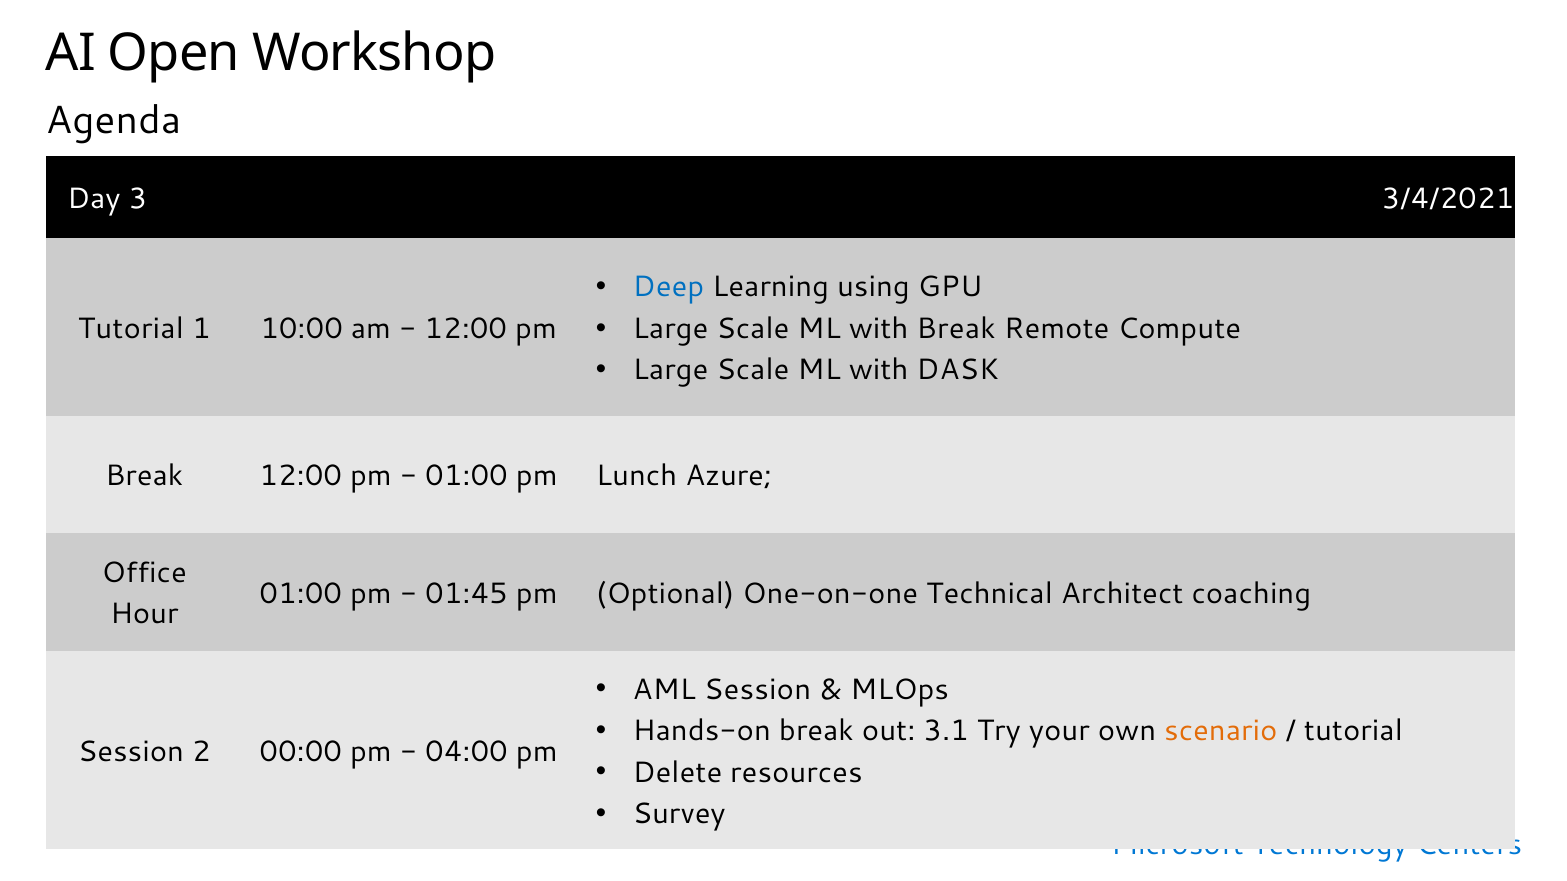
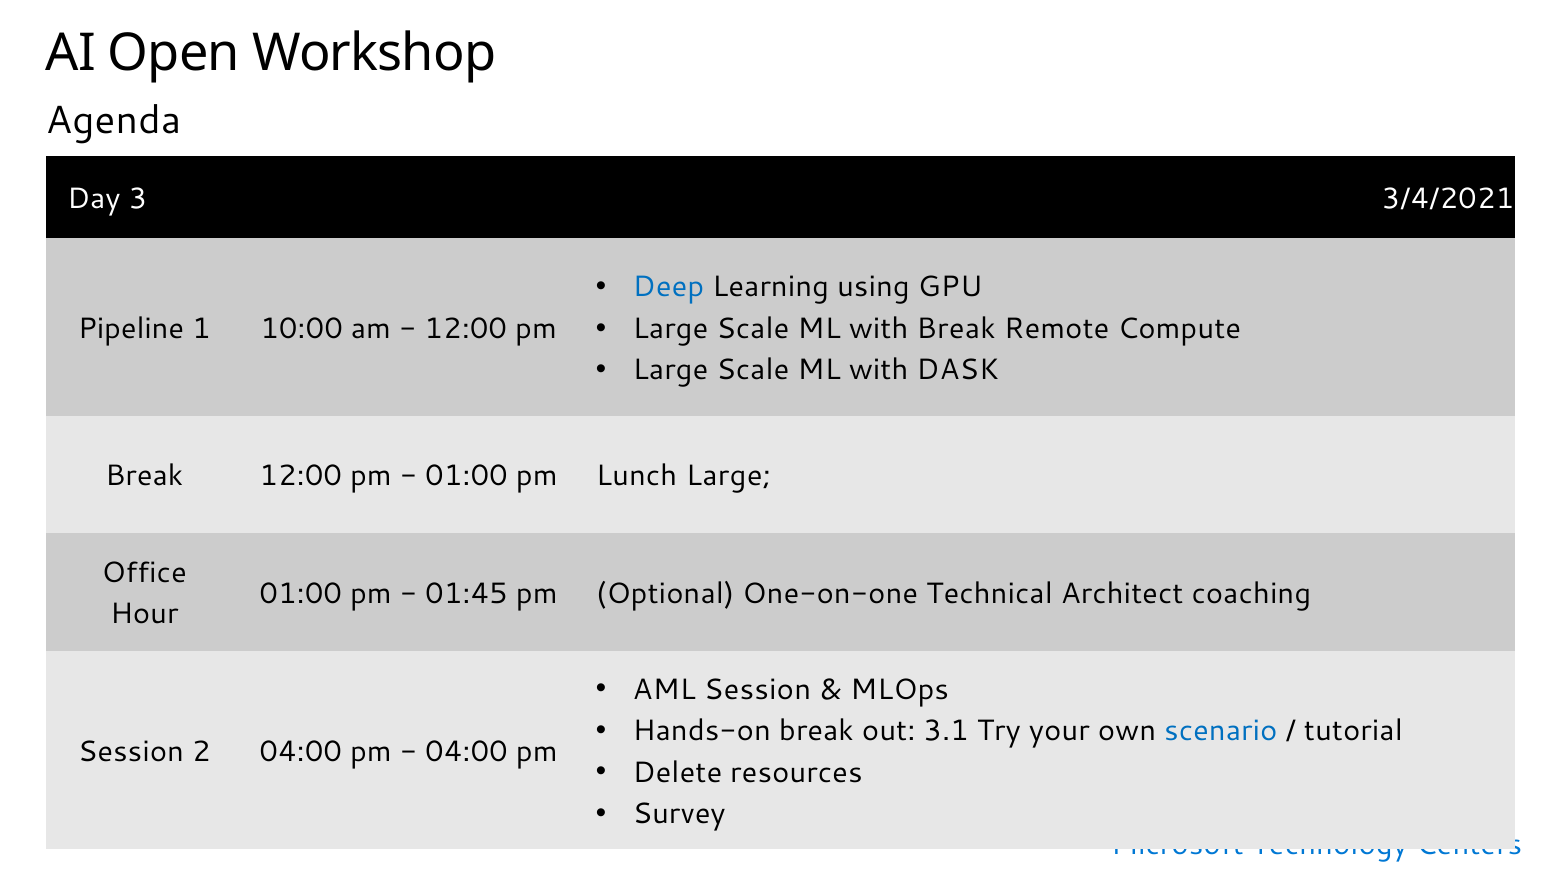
Tutorial: Tutorial -> Pipeline (131, 329)
Lunch Azure: Azure -> Large (728, 476)
scenario colour: orange -> blue (1221, 731)
2 00:00: 00:00 -> 04:00 (301, 752)
